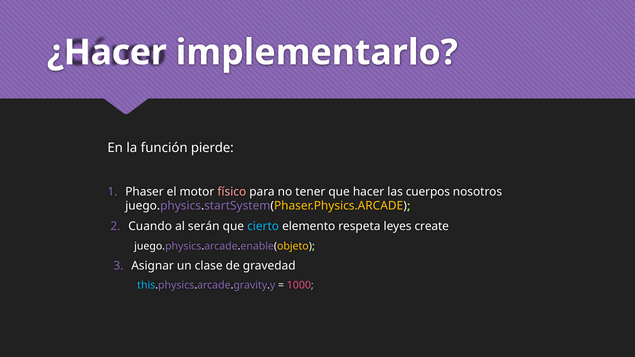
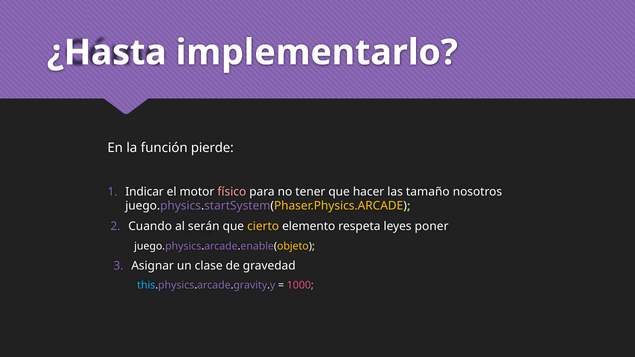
¿Hacer: ¿Hacer -> ¿Hasta (107, 53)
Phaser: Phaser -> Indicar (145, 192)
cuerpos: cuerpos -> tamaño (428, 192)
cierto colour: light blue -> yellow (263, 227)
create: create -> poner (432, 227)
